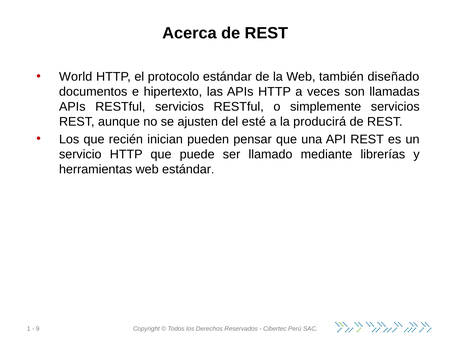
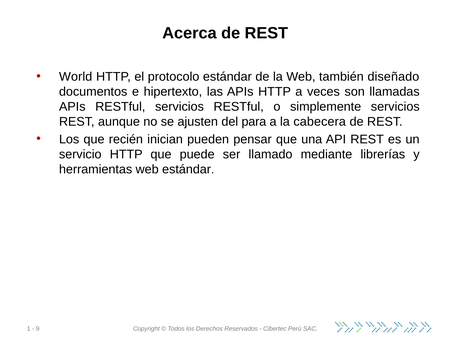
esté: esté -> para (254, 122)
producirá: producirá -> cabecera (320, 122)
